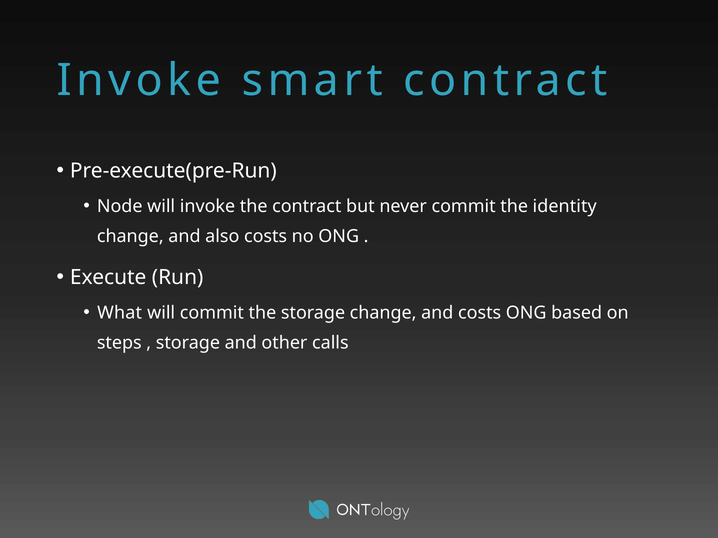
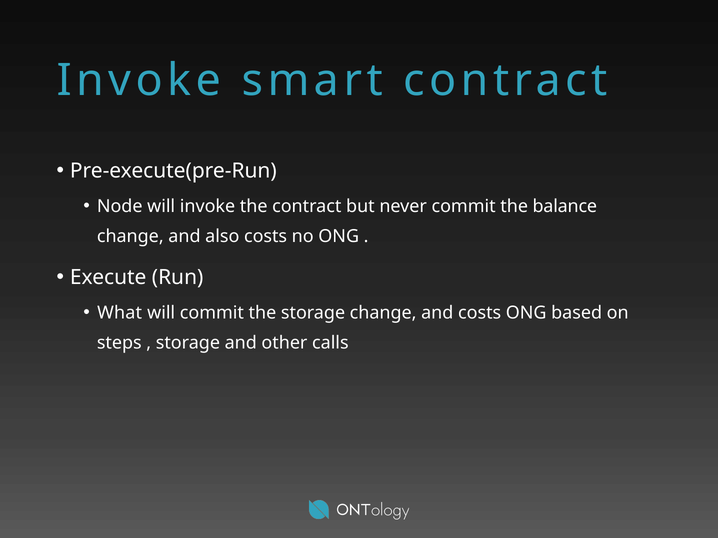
identity: identity -> balance (565, 206)
